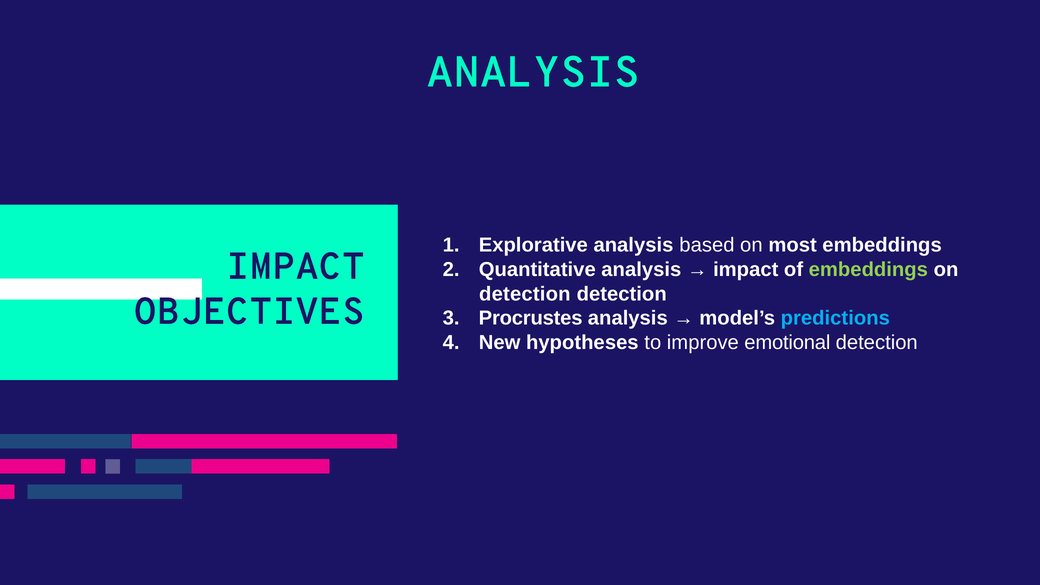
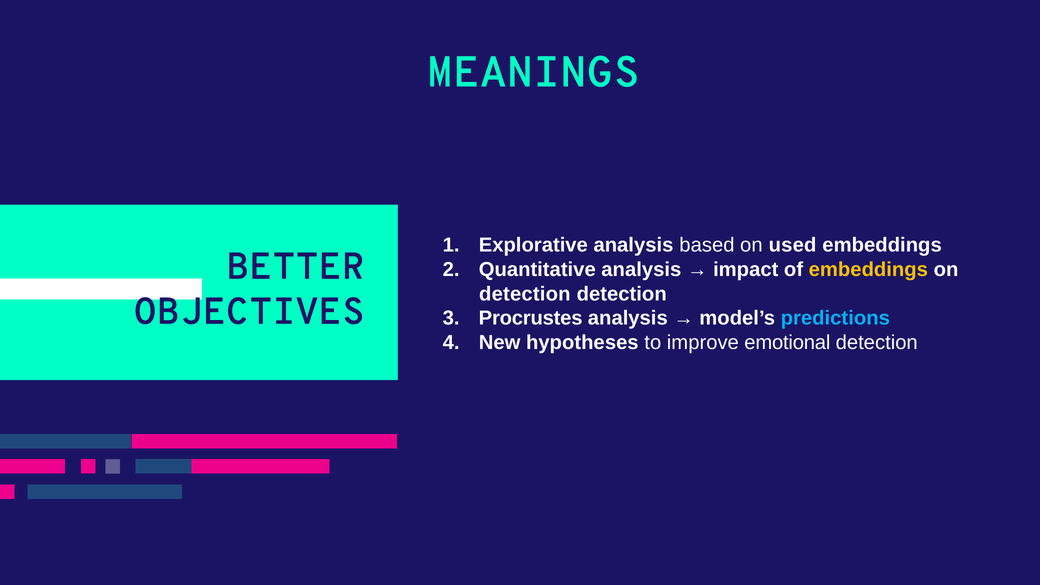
ANALYSIS: ANALYSIS -> MEANINGS (533, 72)
most: most -> used (793, 245)
IMPACT: IMPACT -> BETTER (296, 266)
embeddings colour: light green -> yellow (868, 270)
